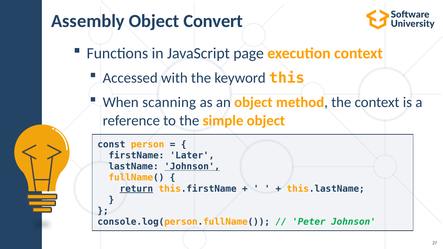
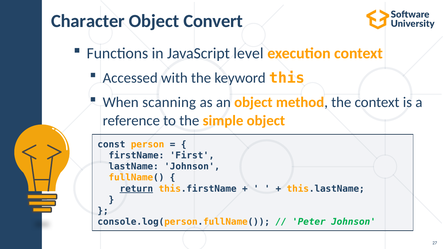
Assembly: Assembly -> Character (88, 21)
page: page -> level (248, 53)
Later: Later -> First (192, 156)
Johnson underline: present -> none (192, 167)
